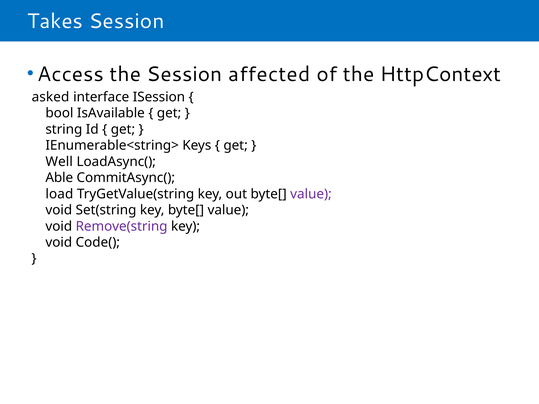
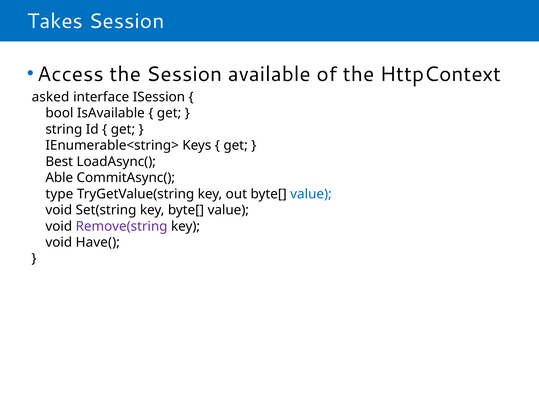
affected: affected -> available (269, 74)
Well: Well -> Best (59, 162)
load: load -> type (59, 194)
value colour: purple -> blue (311, 194)
Code(: Code( -> Have( (98, 243)
